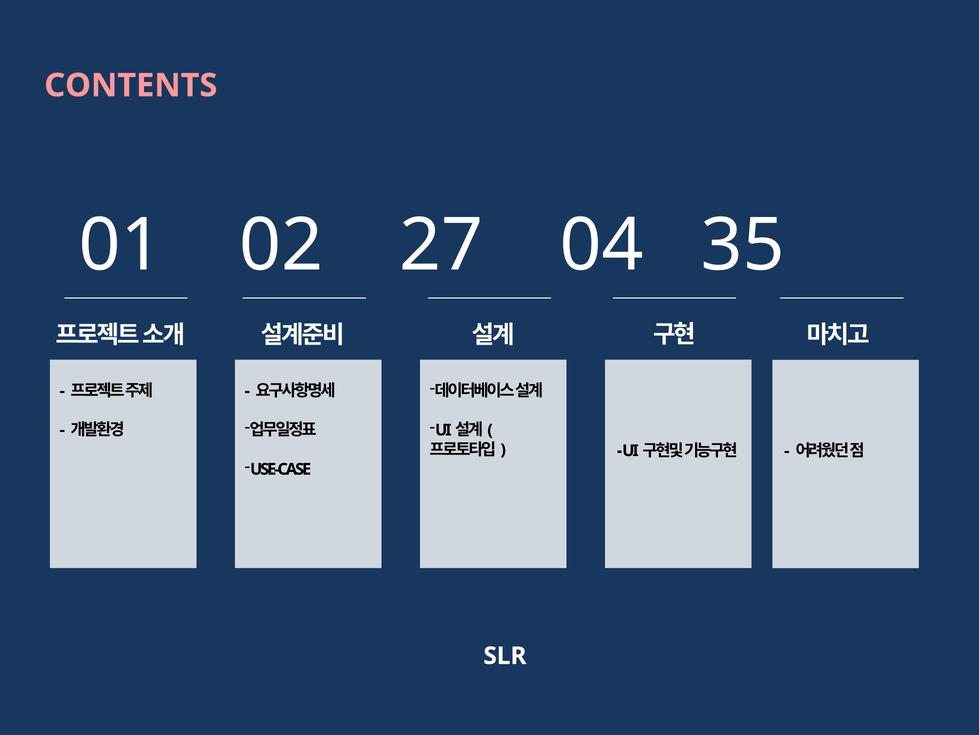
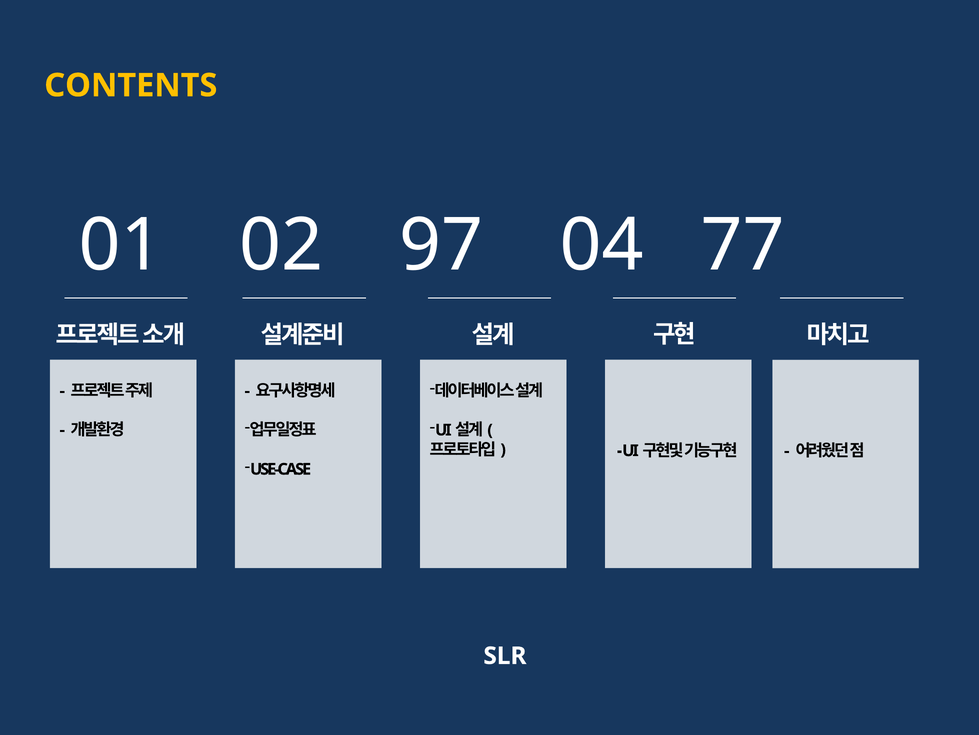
CONTENTS colour: pink -> yellow (131, 85)
27: 27 -> 97 (441, 245)
35: 35 -> 77 (743, 245)
